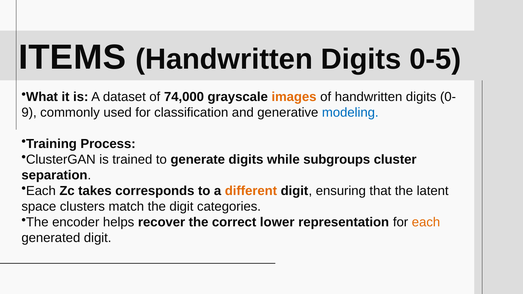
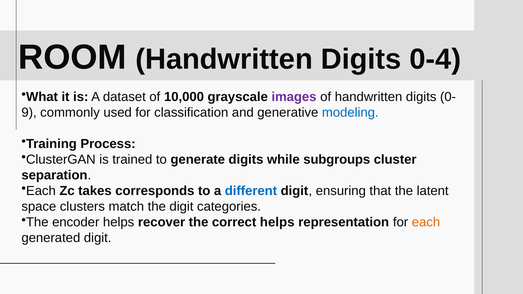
ITEMS: ITEMS -> ROOM (72, 58)
0-5: 0-5 -> 0-4 (435, 59)
74,000: 74,000 -> 10,000 (184, 97)
images colour: orange -> purple (294, 97)
different colour: orange -> blue (251, 191)
correct lower: lower -> helps (277, 222)
